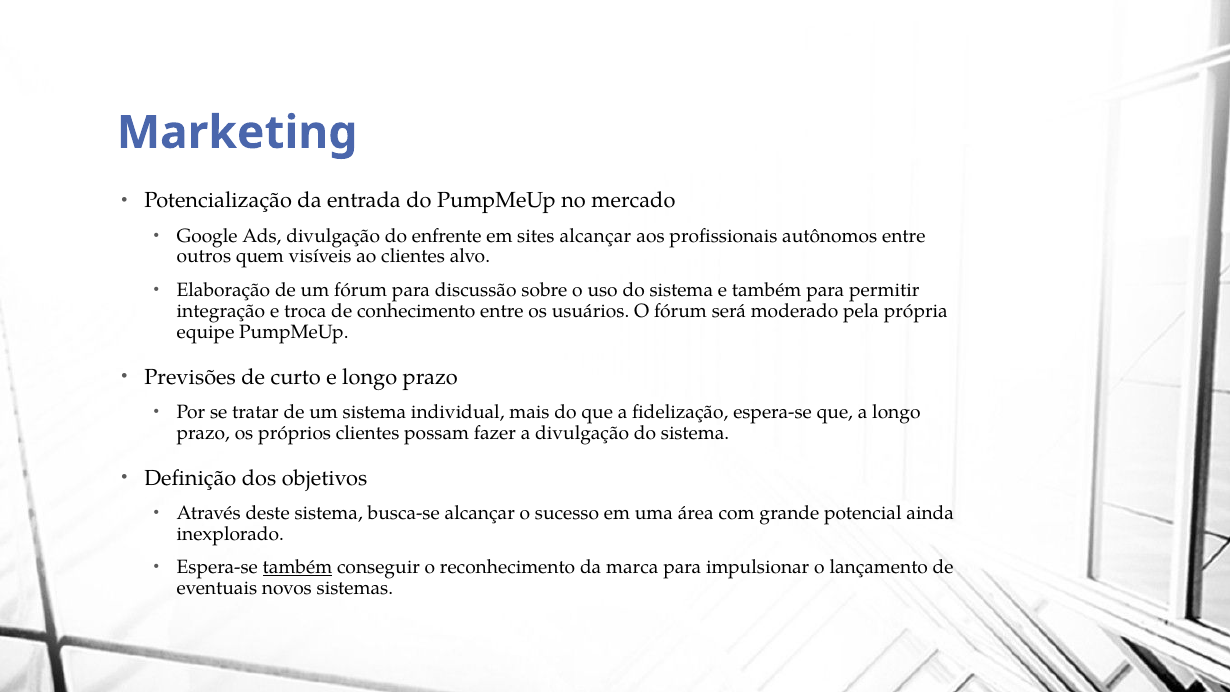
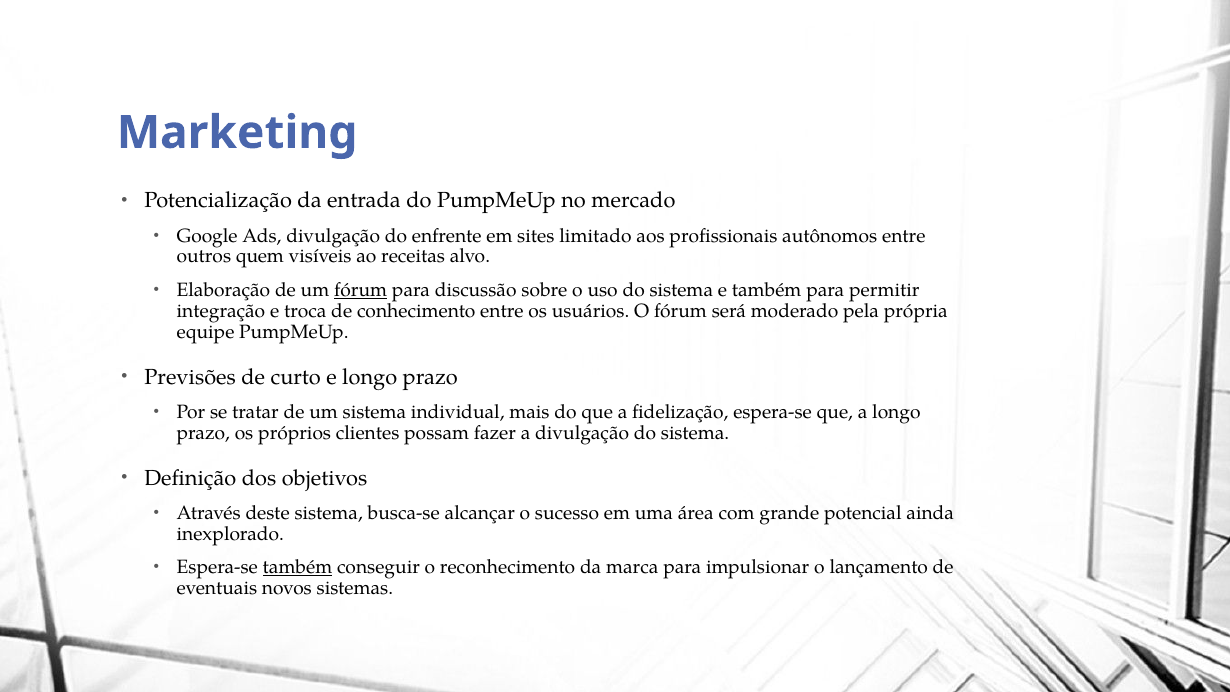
sites alcançar: alcançar -> limitado (595, 236)
ao clientes: clientes -> receitas (413, 257)
fórum underline: none -> present (361, 290)
